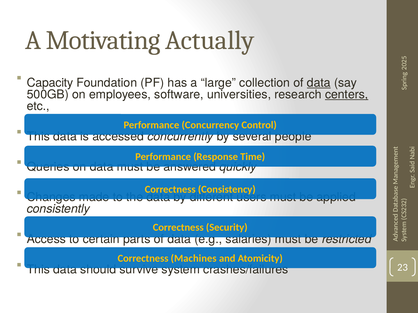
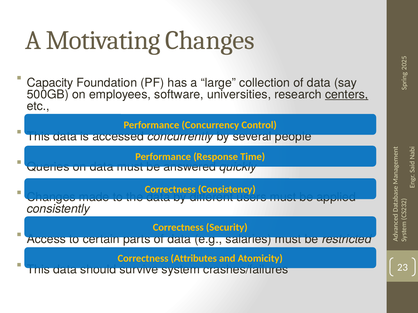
Motivating Actually: Actually -> Changes (210, 41)
data underline: present -> none (319, 83)
Machines: Machines -> Attributes (194, 259)
